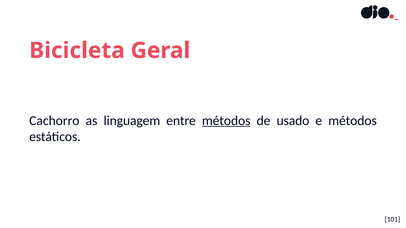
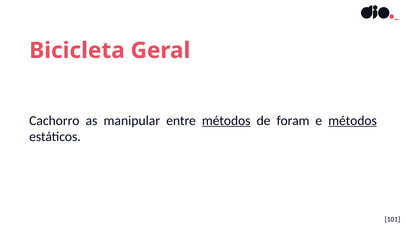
linguagem: linguagem -> manipular (132, 121)
usado: usado -> foram (293, 121)
métodos underline: none -> present (353, 121)
